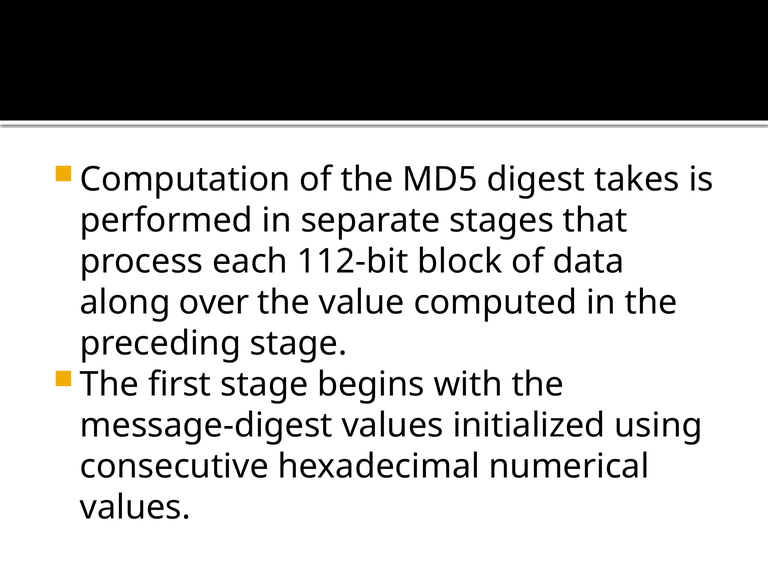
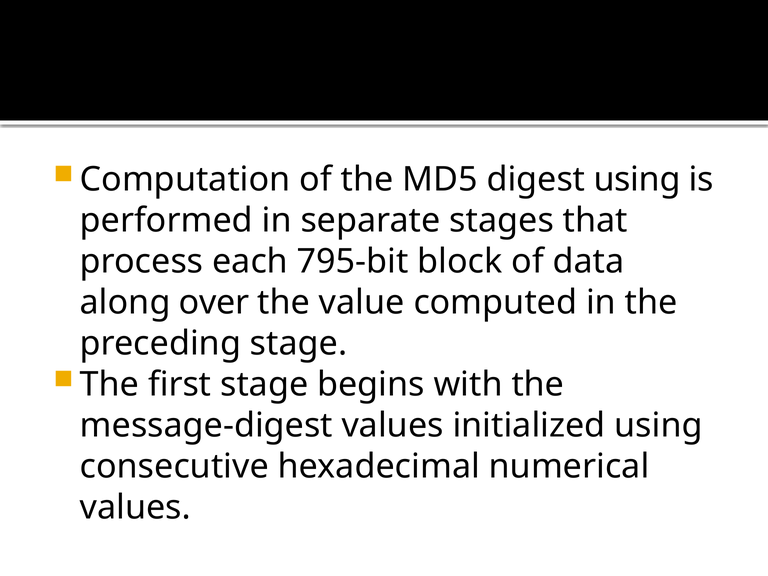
digest takes: takes -> using (637, 180)
112-bit: 112-bit -> 795-bit (353, 262)
